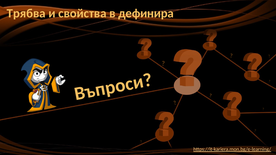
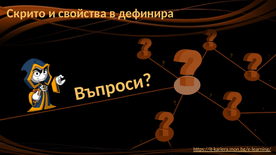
Трябва: Трябва -> Скрито (26, 13)
